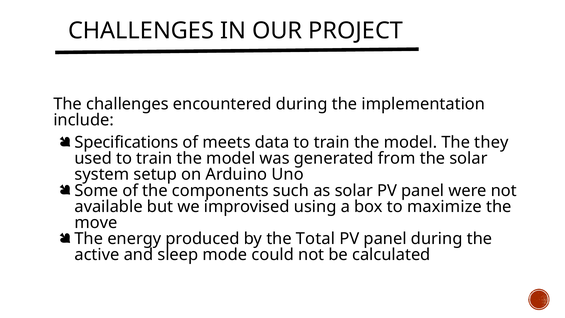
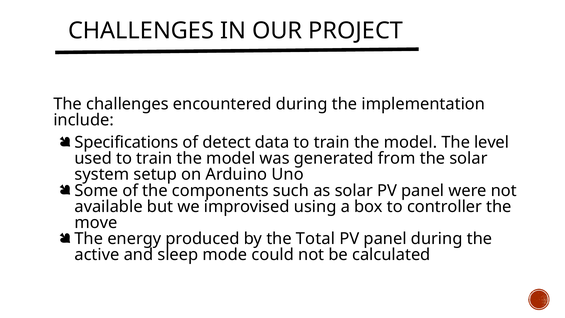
meets: meets -> detect (227, 142)
they: they -> level (492, 142)
maximize: maximize -> controller (445, 207)
